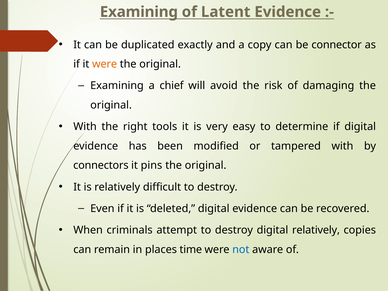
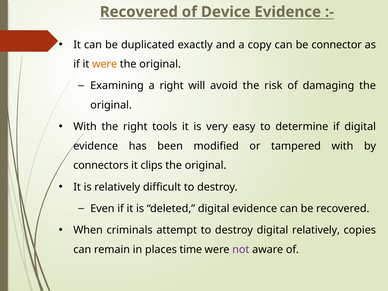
Examining: Examining -> Recovered (139, 12)
Latent: Latent -> Device (226, 12)
a chief: chief -> right (172, 86)
pins: pins -> clips (152, 165)
not colour: blue -> purple (241, 249)
